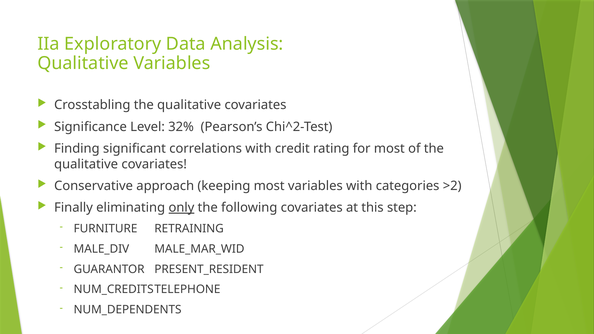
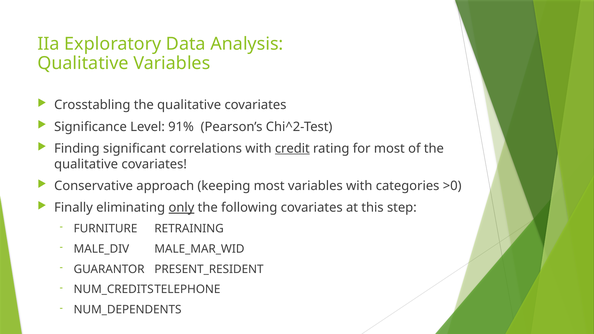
32%: 32% -> 91% (181, 127)
credit underline: none -> present (292, 149)
>2: >2 -> >0 (452, 186)
